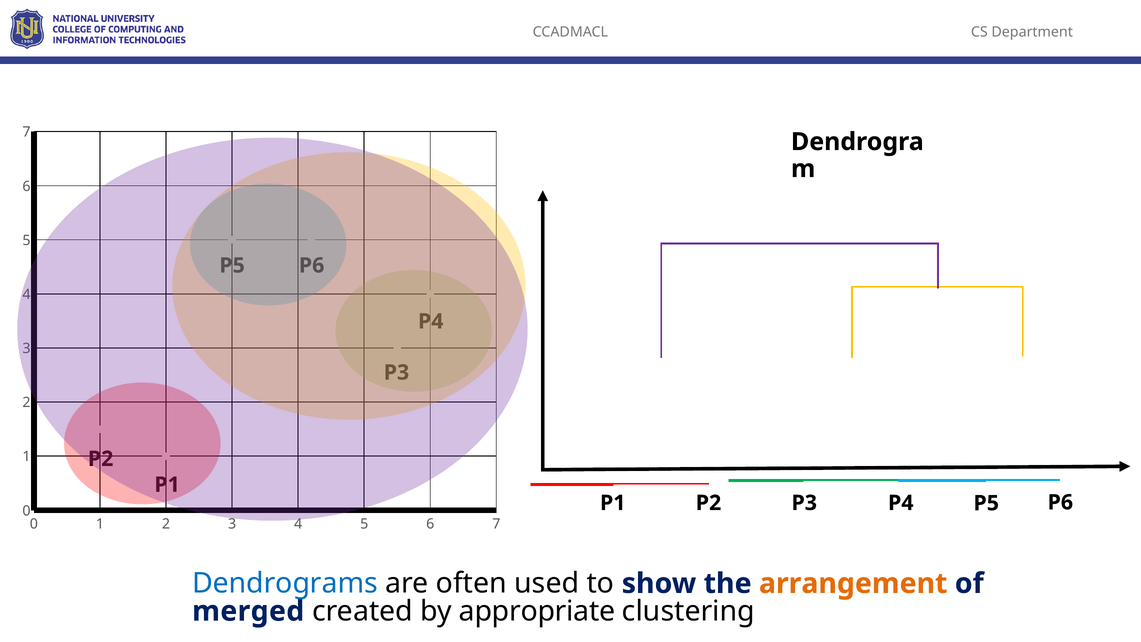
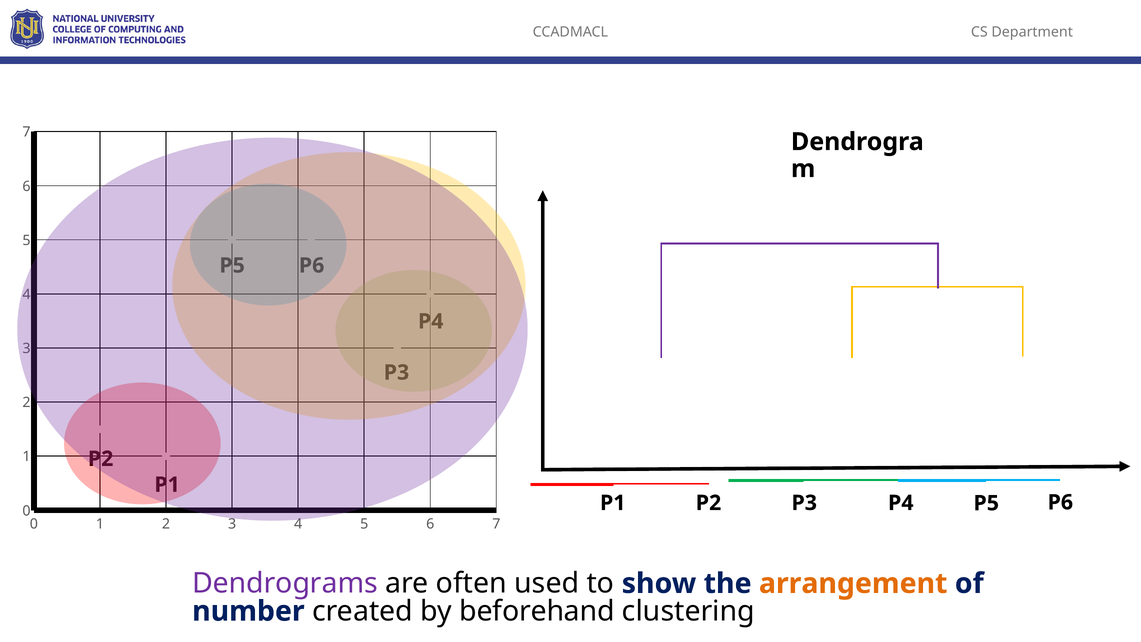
Dendrograms colour: blue -> purple (285, 583)
merged: merged -> number (248, 611)
appropriate: appropriate -> beforehand (537, 611)
